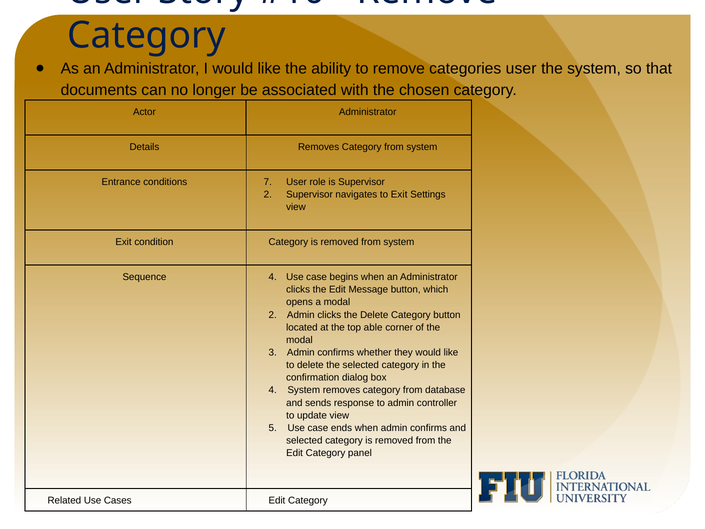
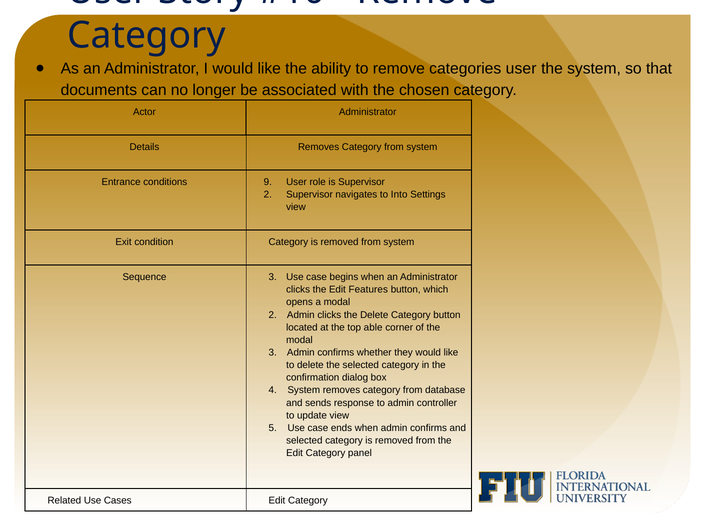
7: 7 -> 9 (268, 182)
to Exit: Exit -> Into (399, 194)
Sequence 4: 4 -> 3 (273, 277)
Message: Message -> Features (368, 289)
